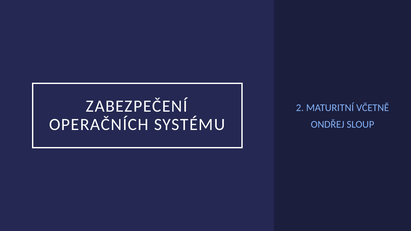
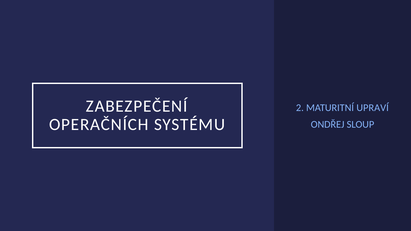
VČETNĚ: VČETNĚ -> UPRAVÍ (373, 108)
